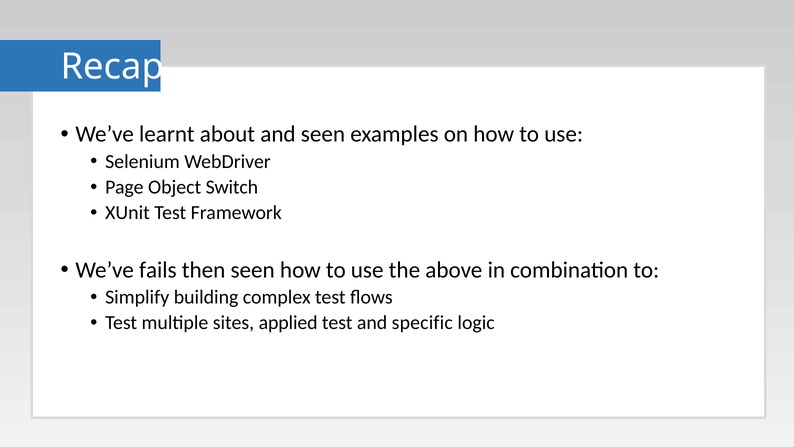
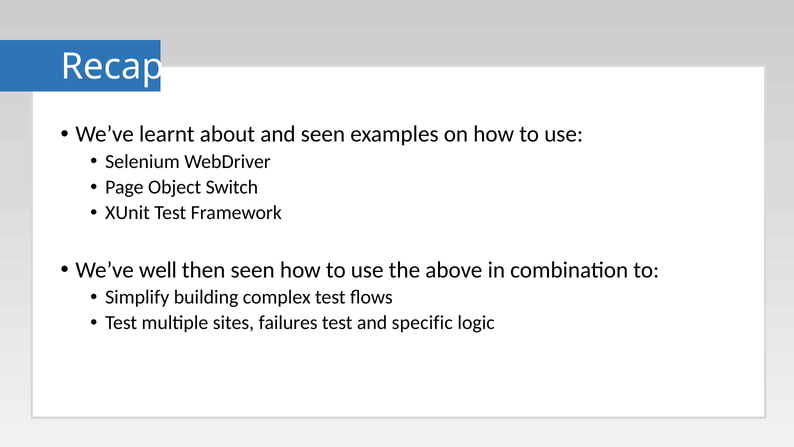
fails: fails -> well (158, 270)
applied: applied -> failures (288, 323)
